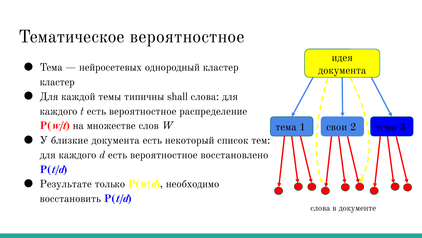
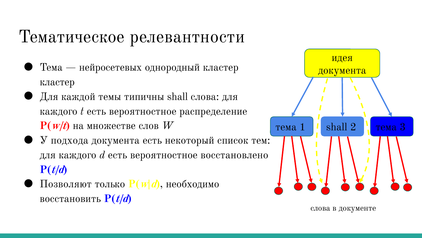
Тематическое вероятностное: вероятностное -> релевантности (187, 37)
1 свои: свои -> shall (337, 127)
близкие: близкие -> подхода (70, 140)
Результате: Результате -> Позволяют (66, 184)
